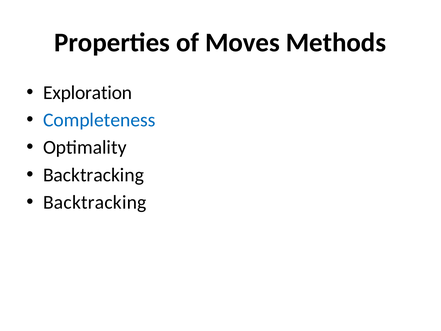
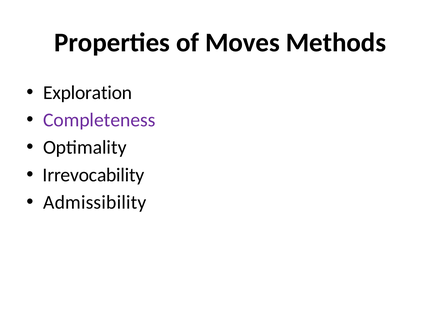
Completeness colour: blue -> purple (99, 120)
Backtracking: Backtracking -> Irrevocability (94, 175)
Backtracking: Backtracking -> Admissibility (95, 202)
